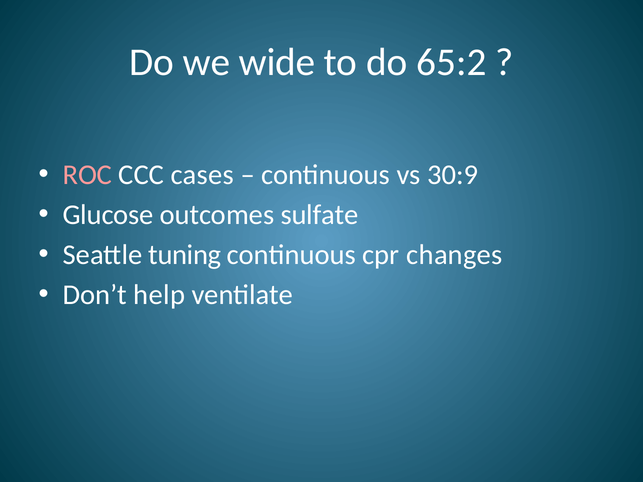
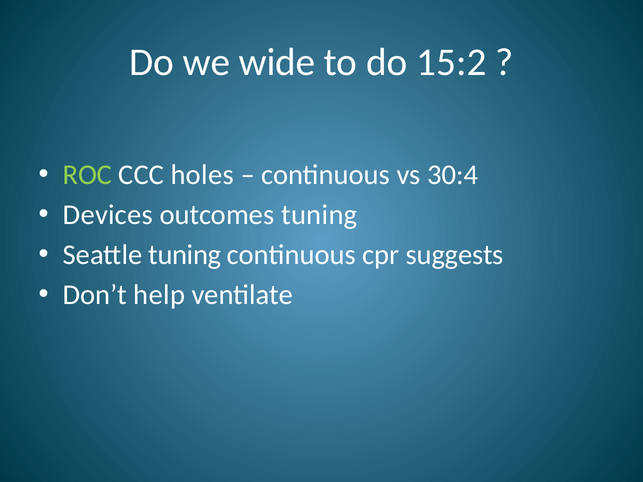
65:2: 65:2 -> 15:2 (451, 62)
ROC colour: pink -> light green (87, 175)
cases: cases -> holes (202, 175)
30:9: 30:9 -> 30:4 (453, 175)
Glucose: Glucose -> Devices (108, 215)
outcomes sulfate: sulfate -> tuning (319, 215)
changes: changes -> suggests (455, 255)
